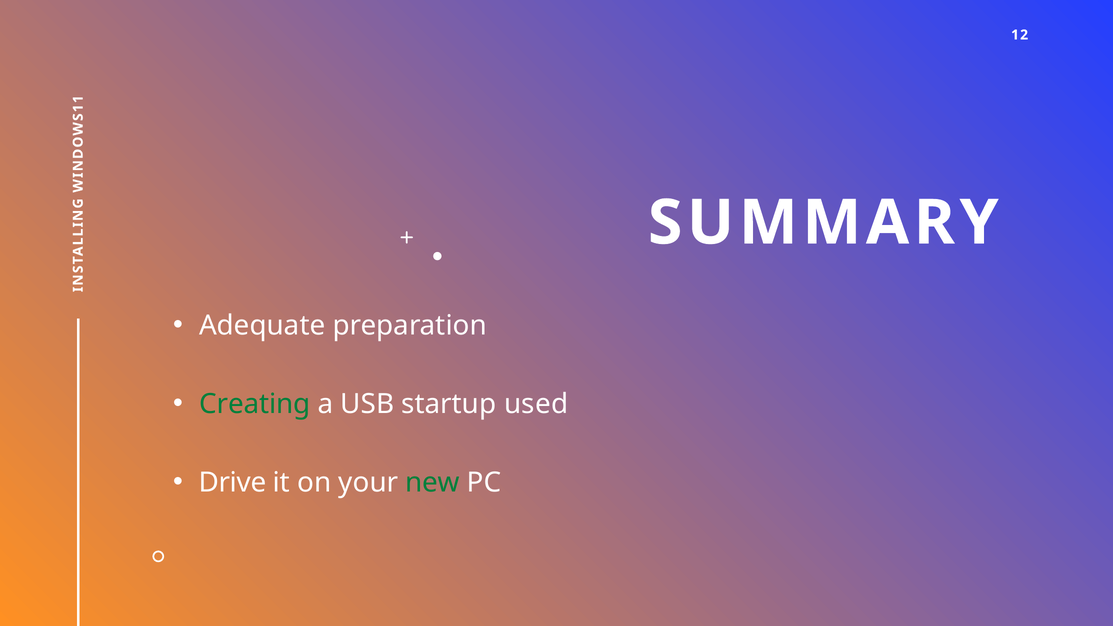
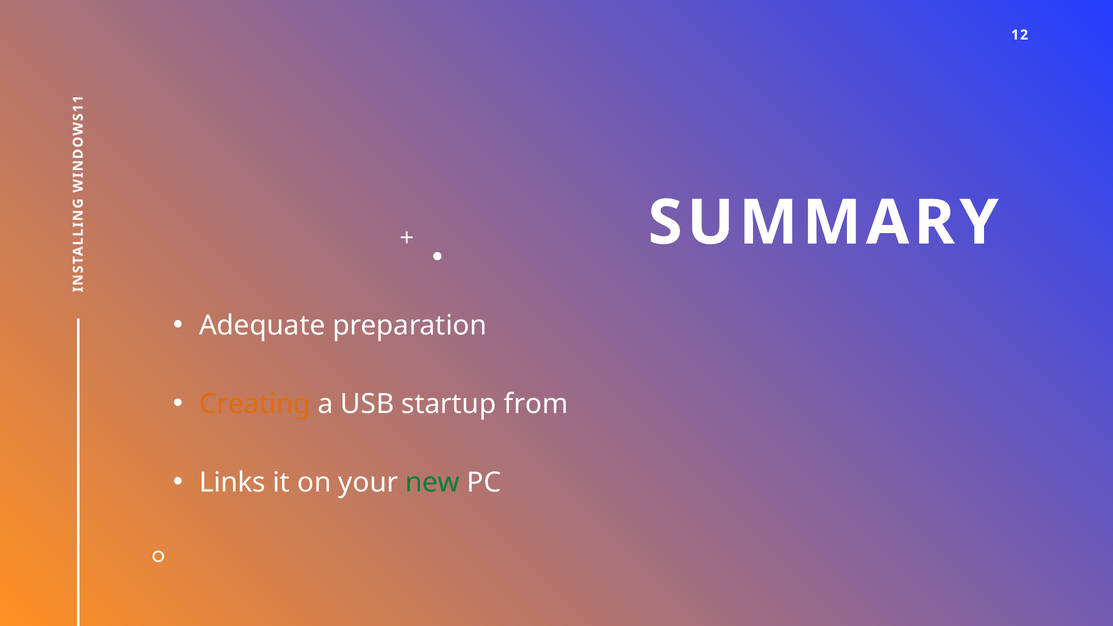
Creating colour: green -> orange (255, 404)
used: used -> from (536, 404)
Drive: Drive -> Links (232, 482)
